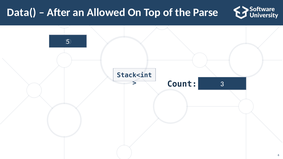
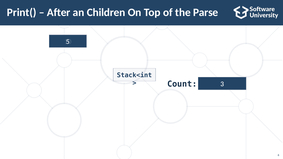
Data(: Data( -> Print( (22, 13)
Allowed: Allowed -> Children (106, 13)
